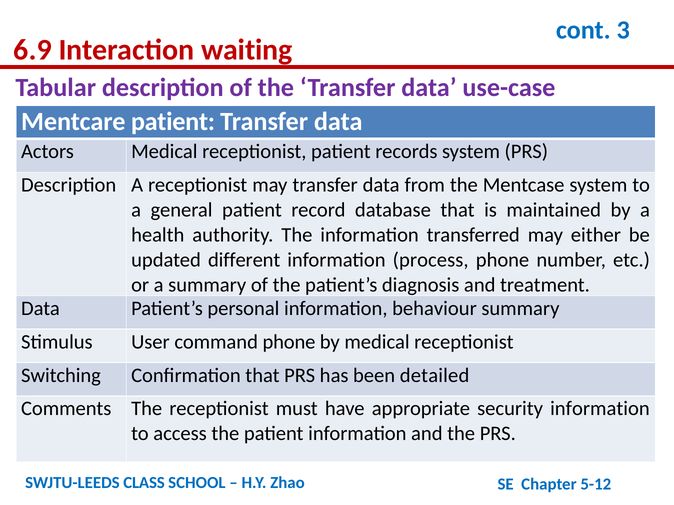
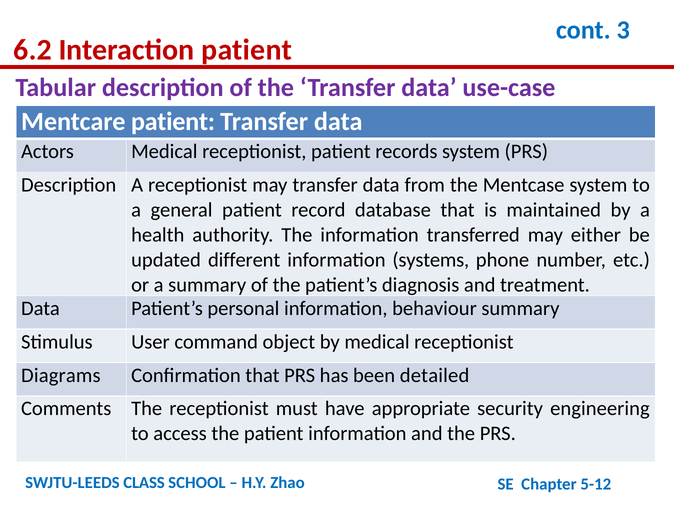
6.9: 6.9 -> 6.2 (33, 50)
Interaction waiting: waiting -> patient (247, 50)
process: process -> systems (431, 260)
command phone: phone -> object (289, 342)
Switching: Switching -> Diagrams (61, 376)
security information: information -> engineering (600, 409)
